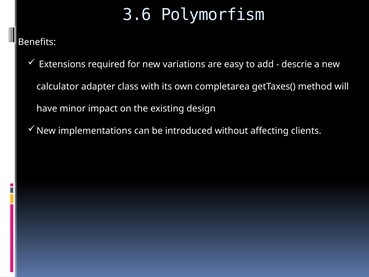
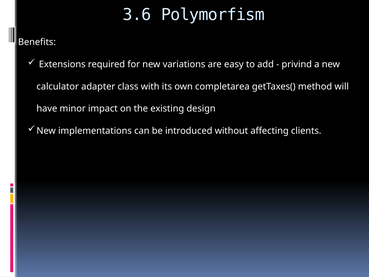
descrie: descrie -> privind (297, 64)
